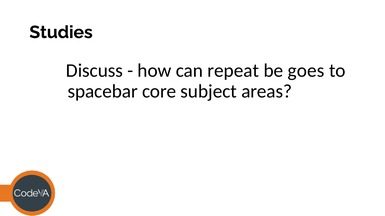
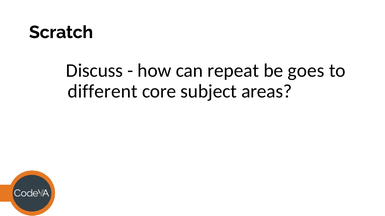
Studies: Studies -> Scratch (61, 32)
spacebar: spacebar -> different (103, 92)
